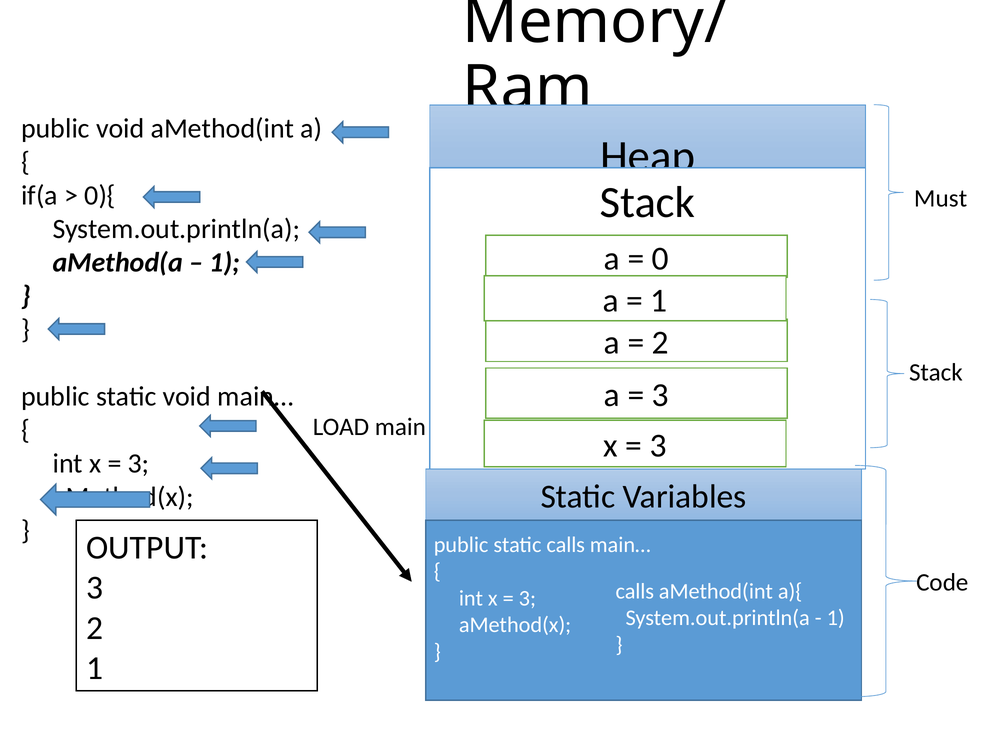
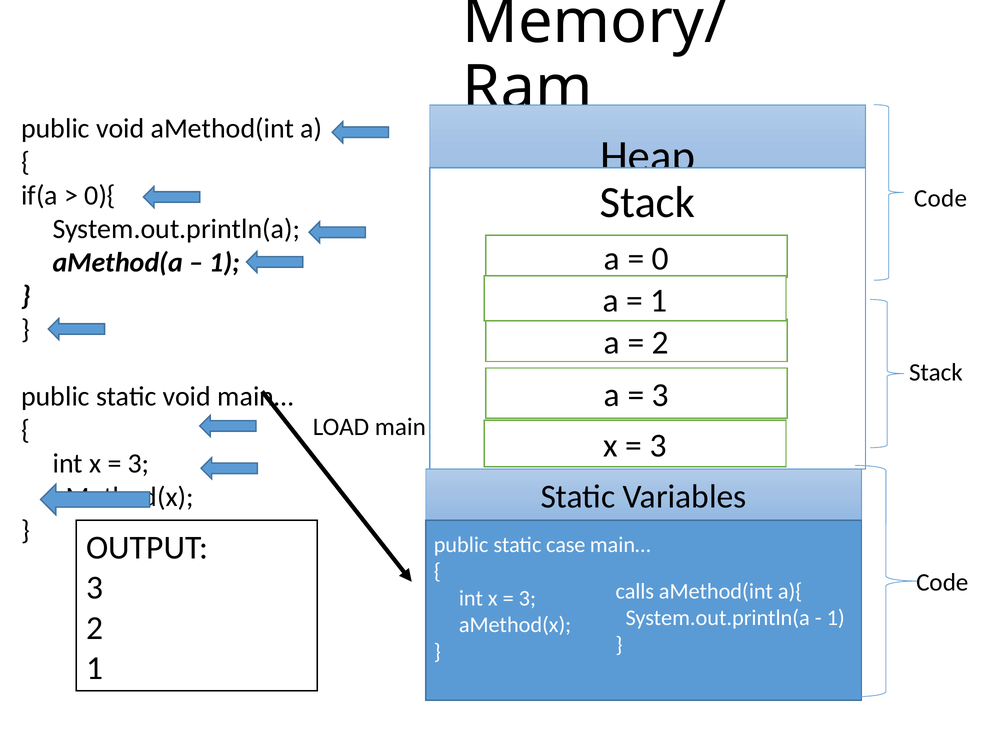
Must: Must -> Code (941, 199)
static calls: calls -> case (566, 545)
